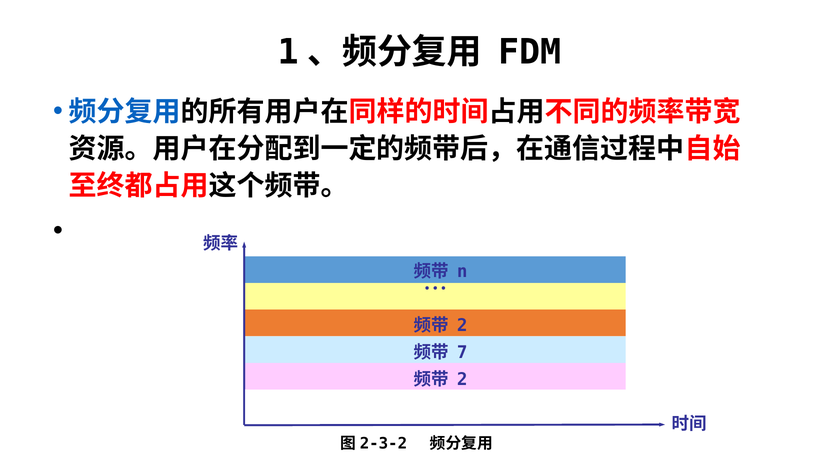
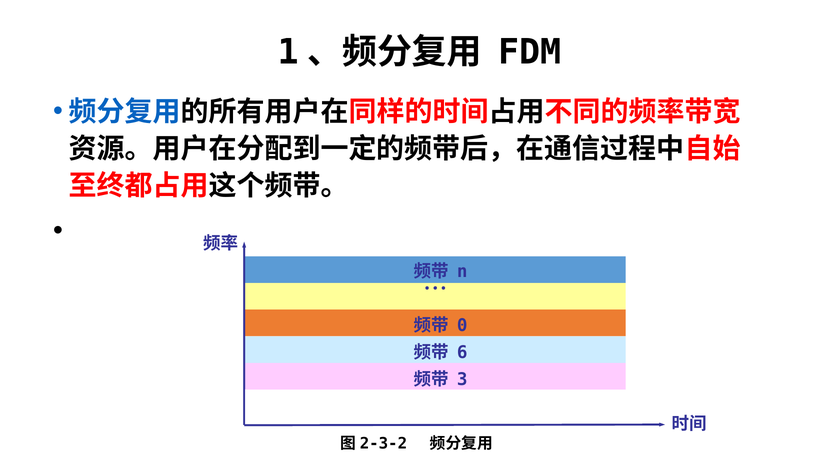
2: 2 -> 0 (462, 325)
7: 7 -> 6 (462, 352)
2: 2 -> 3 (462, 379)
